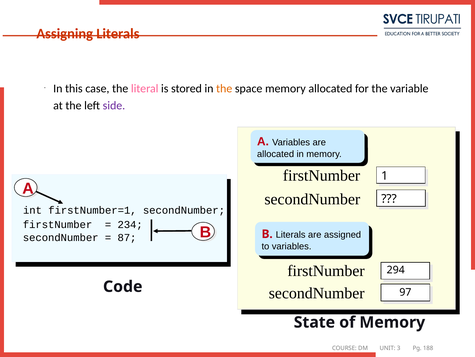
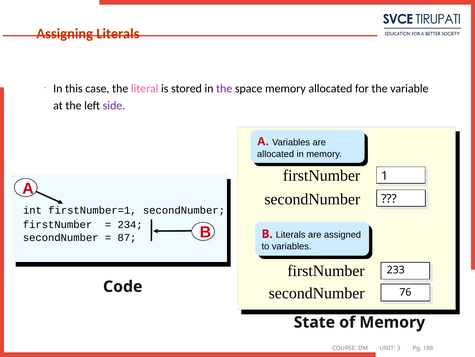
the colour: orange -> purple (224, 88)
294: 294 -> 233 (396, 269)
97: 97 -> 76 (405, 292)
